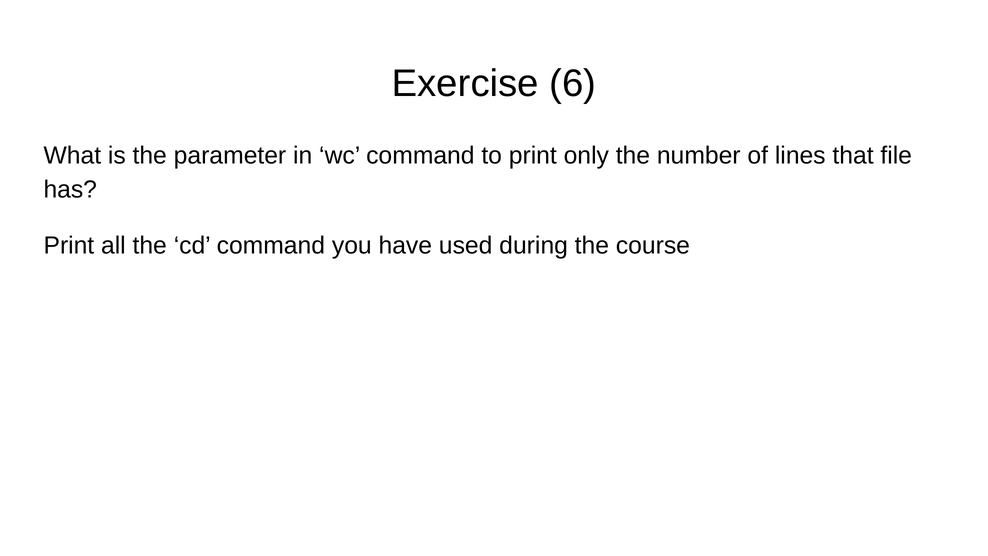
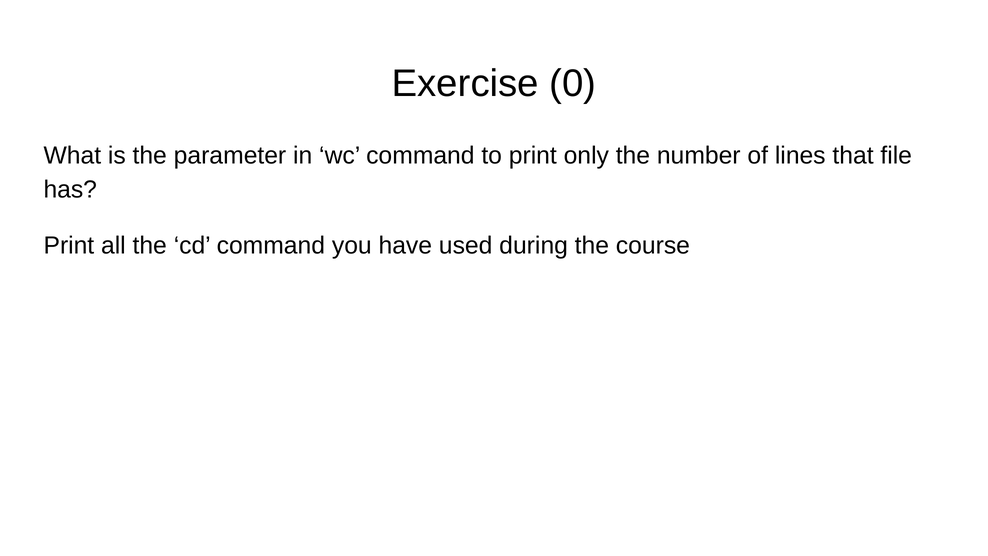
6: 6 -> 0 (573, 84)
